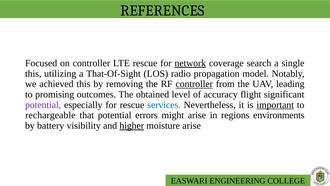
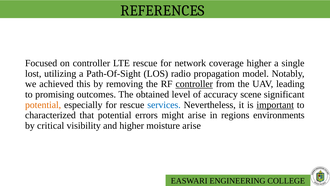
network underline: present -> none (190, 63)
coverage search: search -> higher (259, 63)
this: this -> lost (33, 73)
That-Of-Sight: That-Of-Sight -> Path-Of-Sight (113, 73)
flight: flight -> scene (251, 94)
potential colour: purple -> orange (43, 105)
rechargeable: rechargeable -> characterized (50, 115)
battery: battery -> critical (51, 125)
higher underline: present -> none (132, 125)
